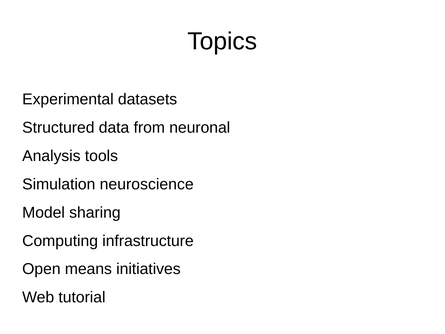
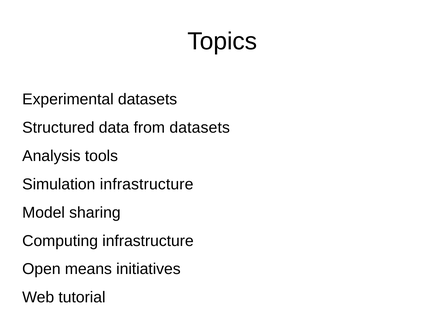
from neuronal: neuronal -> datasets (200, 128)
Simulation neuroscience: neuroscience -> infrastructure (147, 184)
